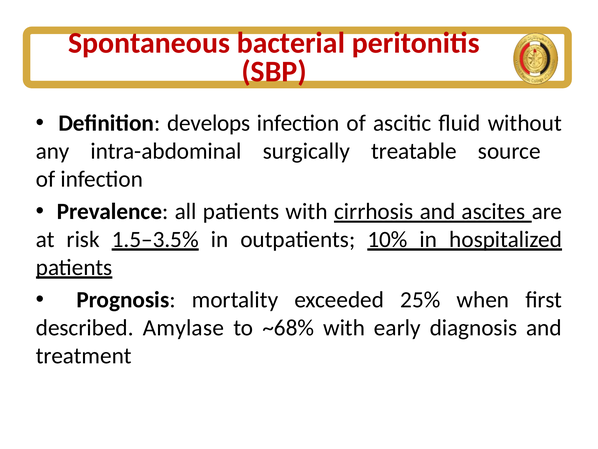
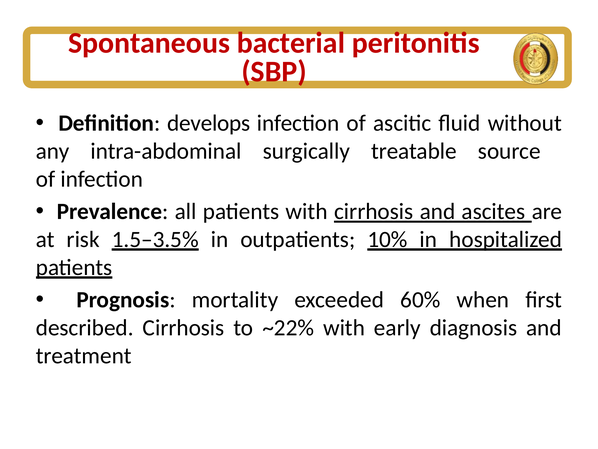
25%: 25% -> 60% (420, 300)
described Amylase: Amylase -> Cirrhosis (184, 327)
~68%: ~68% -> ~22% (288, 327)
